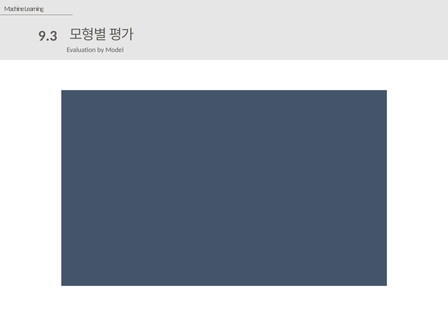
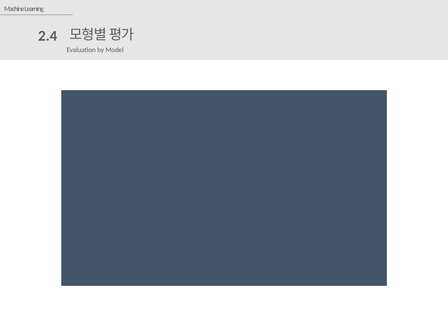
9.3: 9.3 -> 2.4 (48, 36)
